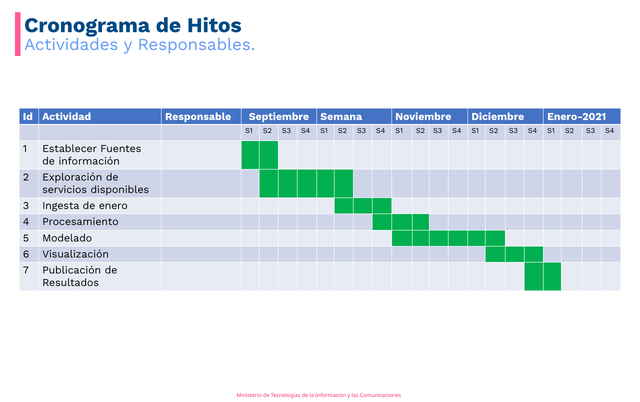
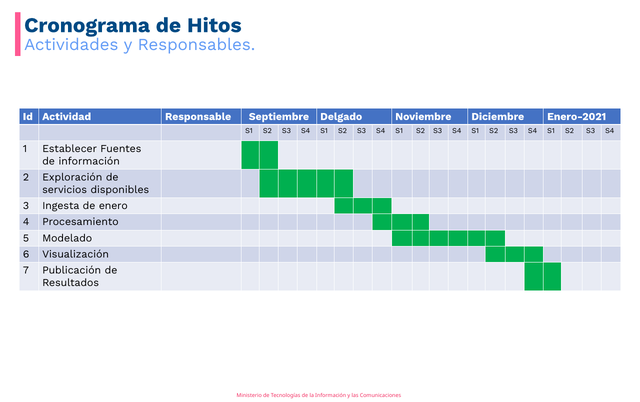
Semana: Semana -> Delgado (341, 116)
